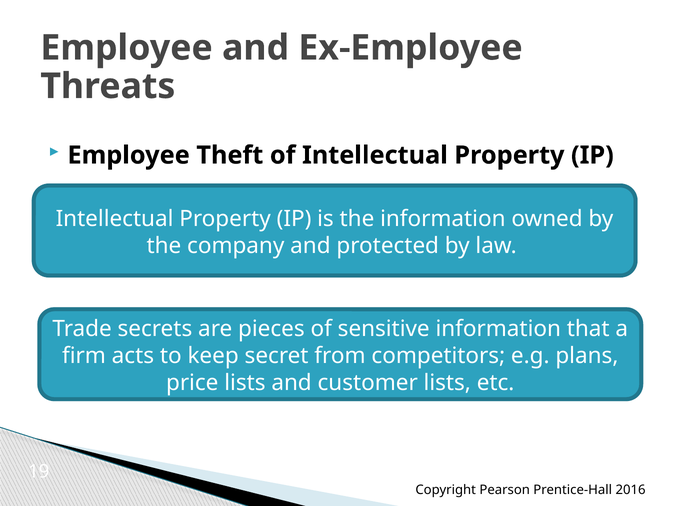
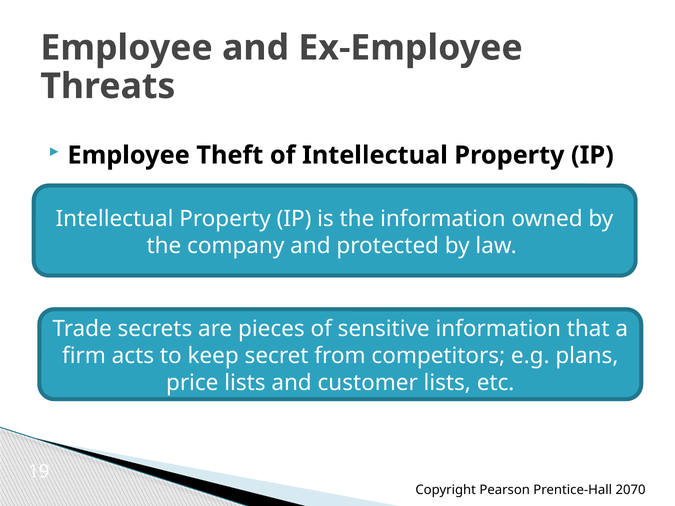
2016: 2016 -> 2070 (631, 490)
